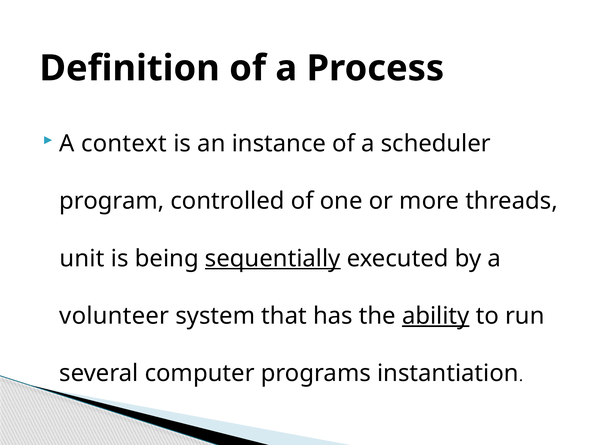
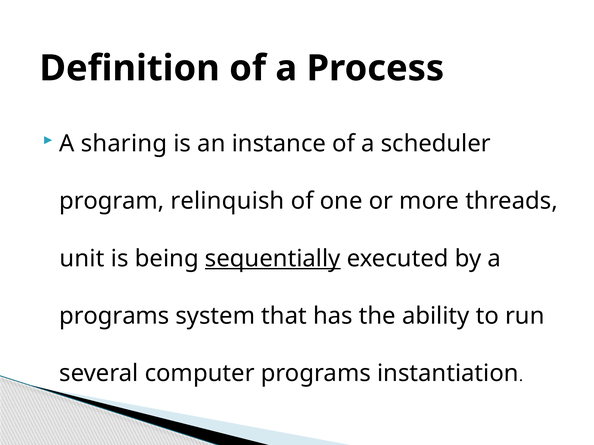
context: context -> sharing (124, 144)
controlled: controlled -> relinquish (227, 201)
volunteer: volunteer -> programs (114, 316)
ability underline: present -> none (436, 316)
